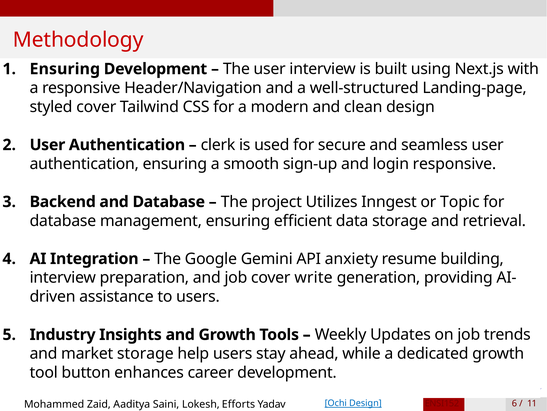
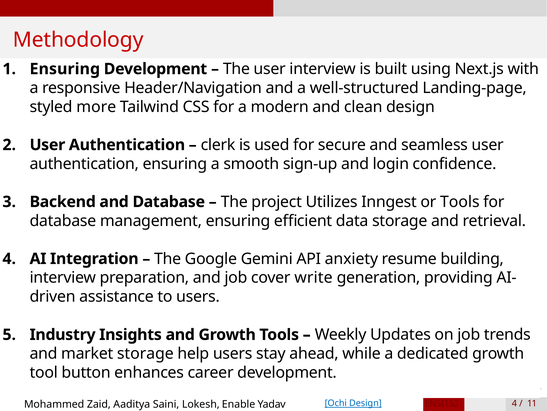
styled cover: cover -> more (96, 107)
login responsive: responsive -> confidence (454, 164)
or Topic: Topic -> Tools (460, 202)
Efforts: Efforts -> Enable (239, 404)
ENSI152 6: 6 -> 4 (514, 403)
